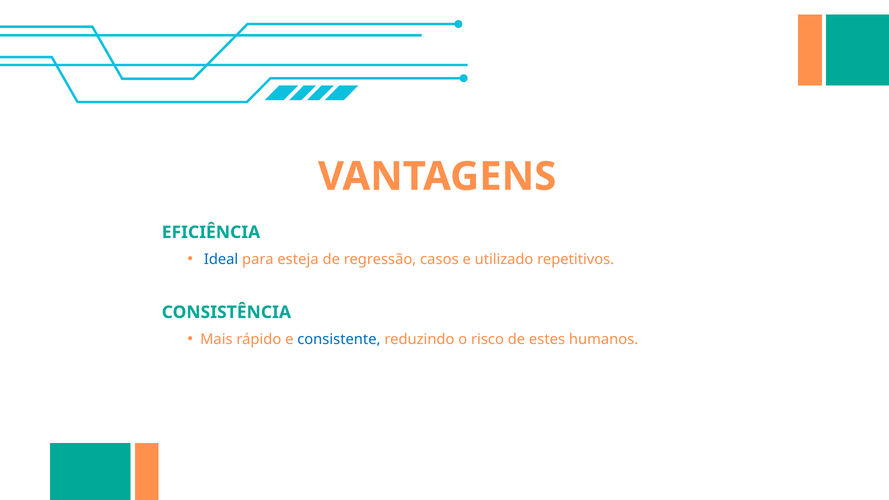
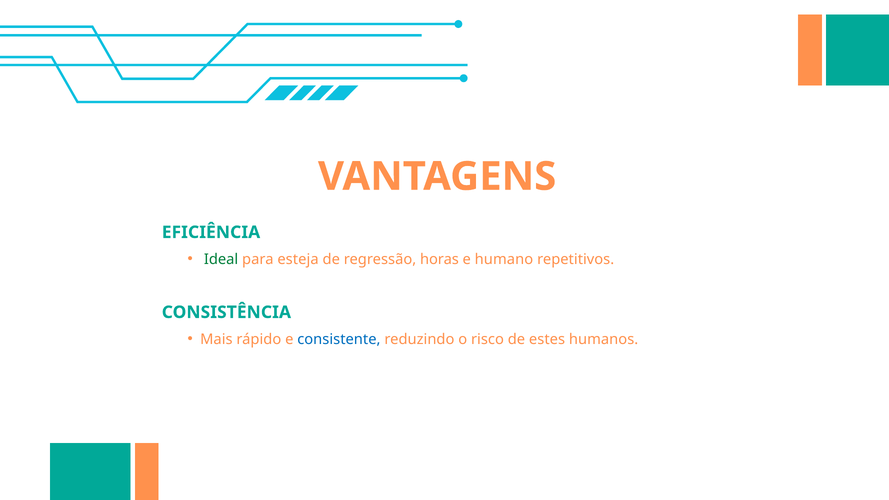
Ideal colour: blue -> green (221, 259)
casos: casos -> horas (440, 259)
utilizado: utilizado -> humano (504, 259)
